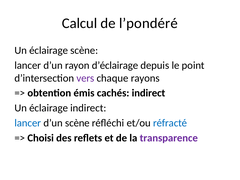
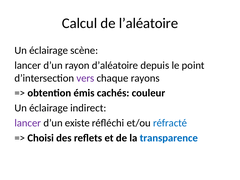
l’pondéré: l’pondéré -> l’aléatoire (148, 23)
d’éclairage: d’éclairage -> d’aléatoire (115, 65)
cachés indirect: indirect -> couleur (148, 93)
lancer colour: blue -> purple (28, 123)
d’un scène: scène -> existe (77, 123)
transparence colour: purple -> blue (169, 138)
